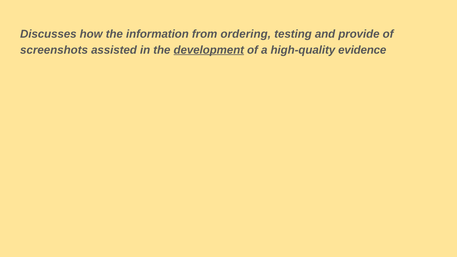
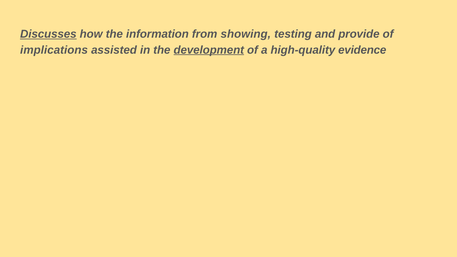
Discusses underline: none -> present (48, 34)
ordering: ordering -> showing (246, 34)
screenshots: screenshots -> implications (54, 50)
